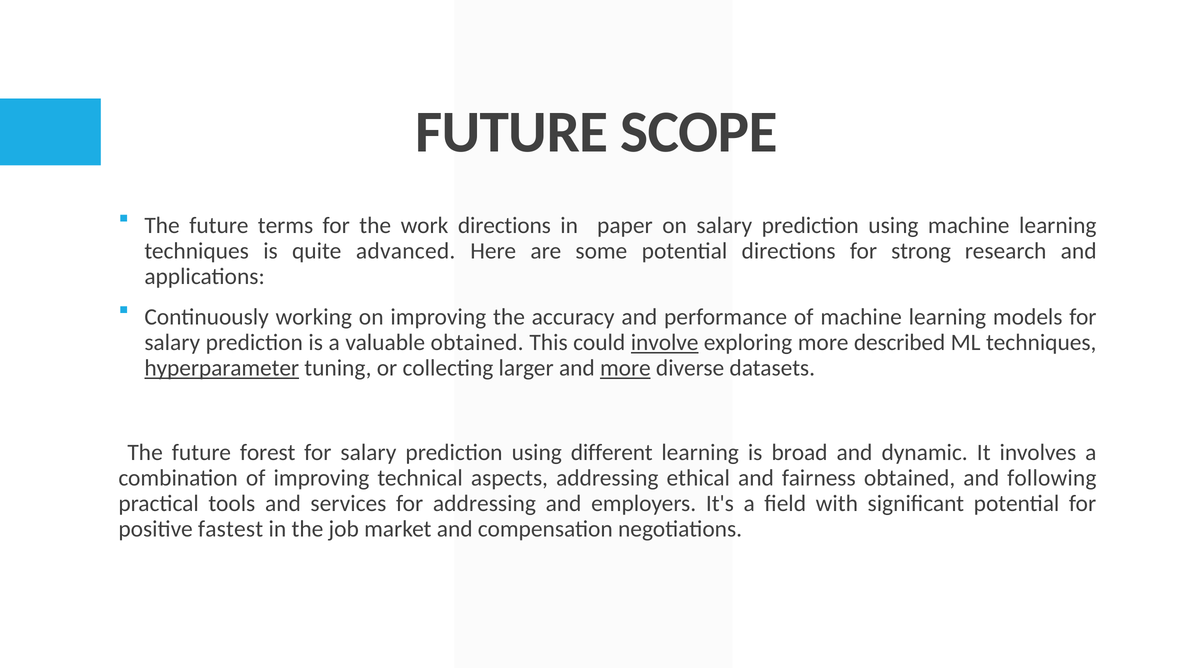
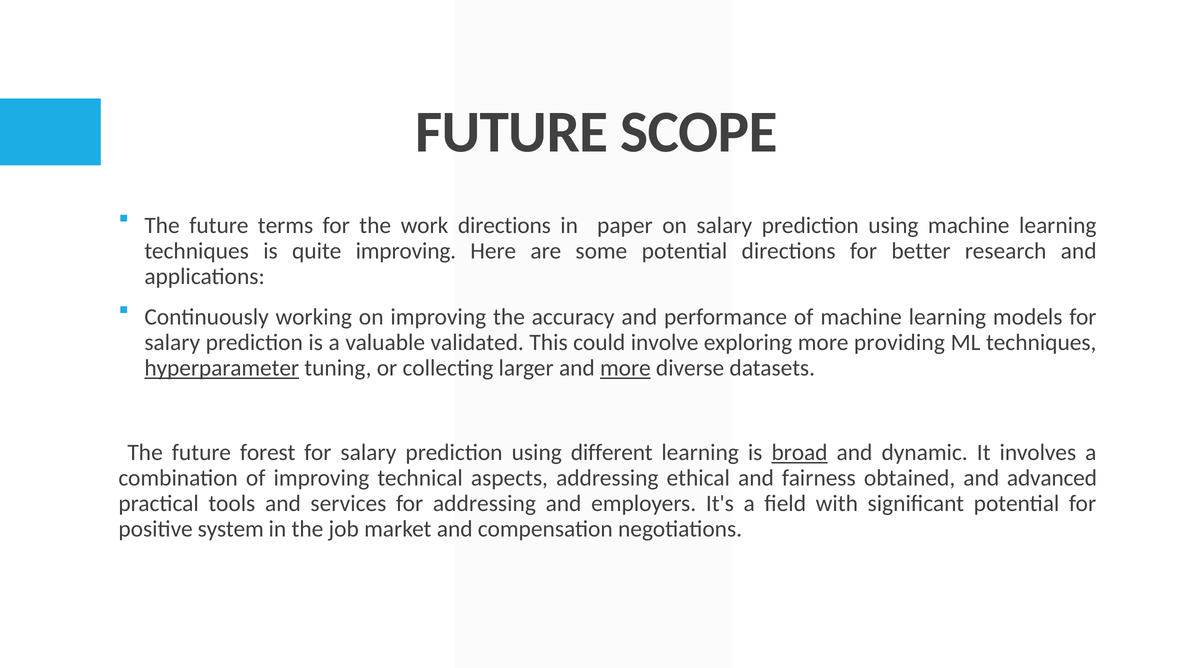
quite advanced: advanced -> improving (406, 251)
strong: strong -> better (921, 251)
valuable obtained: obtained -> validated (477, 342)
involve underline: present -> none (665, 342)
described: described -> providing (899, 342)
broad underline: none -> present (800, 452)
following: following -> advanced (1052, 478)
fastest: fastest -> system (231, 529)
